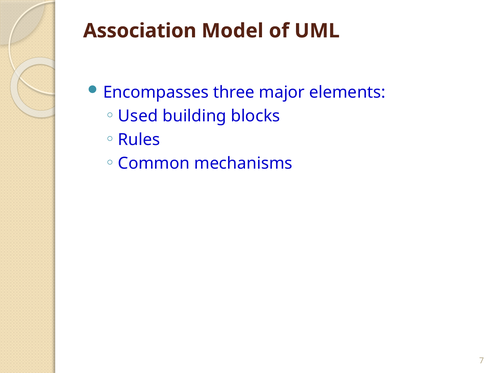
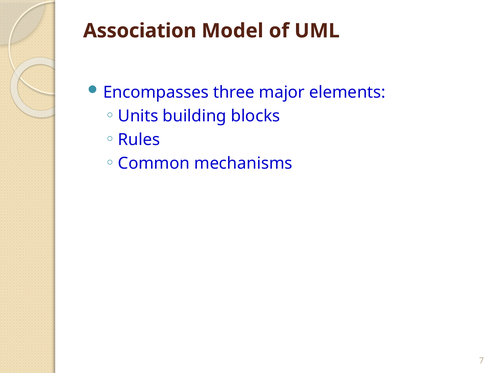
Used: Used -> Units (138, 116)
